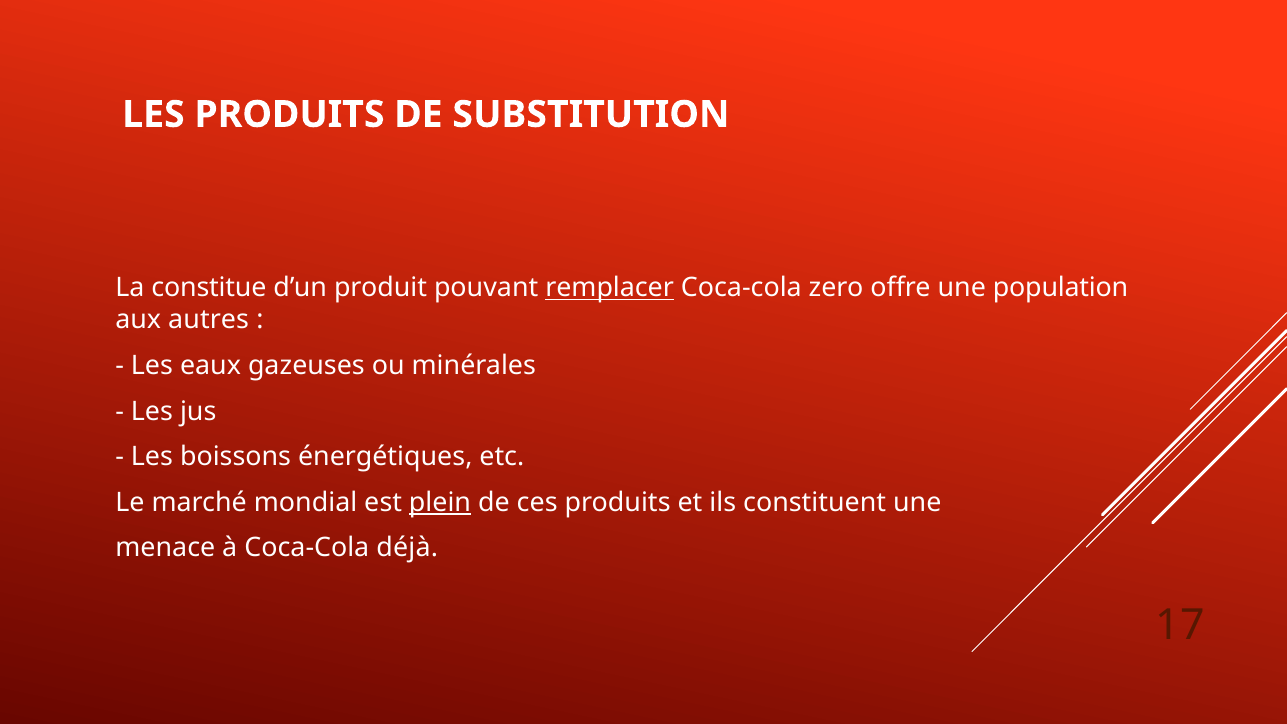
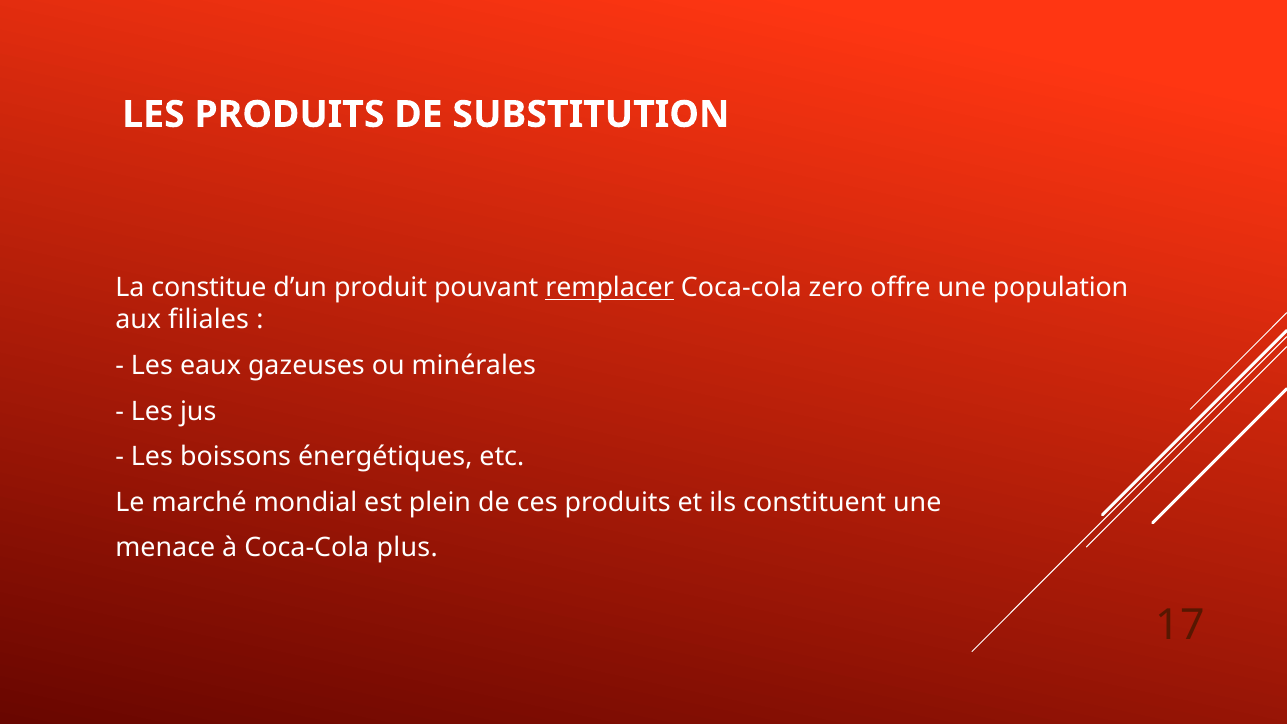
autres: autres -> filiales (209, 320)
plein underline: present -> none (440, 502)
déjà: déjà -> plus (407, 548)
